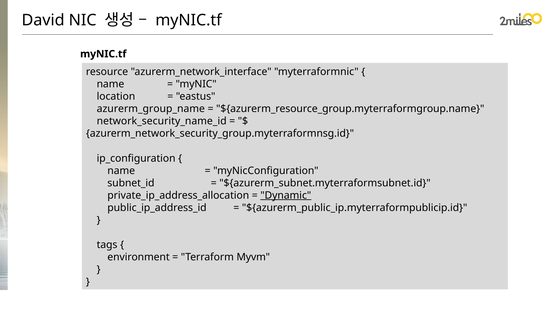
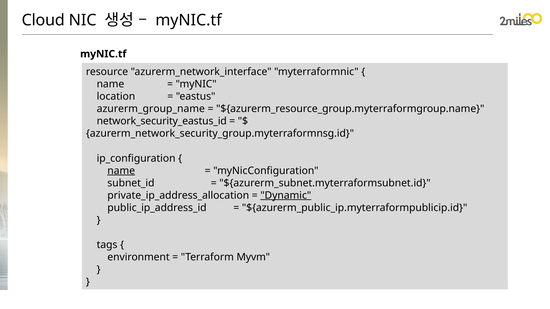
David: David -> Cloud (43, 20)
network_security_name_id: network_security_name_id -> network_security_eastus_id (162, 121)
name underline: none -> present (121, 171)
